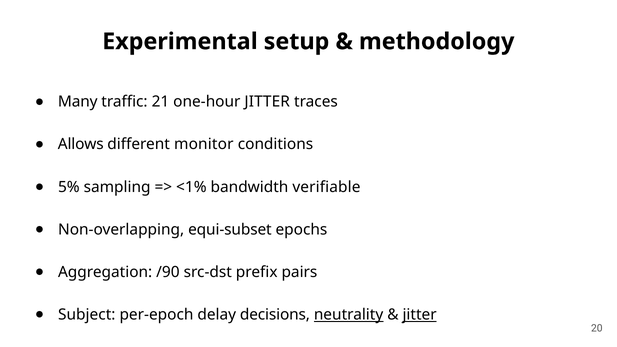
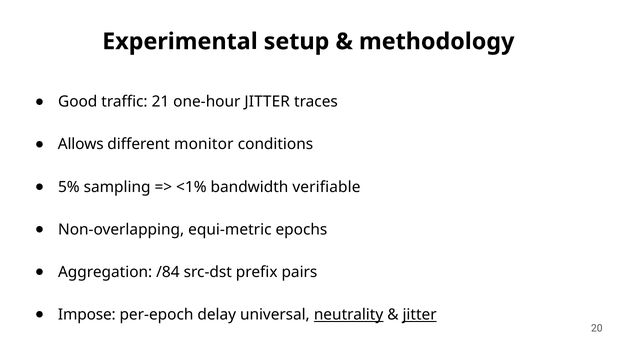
Many: Many -> Good (78, 102)
equi-subset: equi-subset -> equi-metric (230, 230)
/90: /90 -> /84 (168, 272)
Subject: Subject -> Impose (87, 315)
decisions: decisions -> universal (275, 315)
